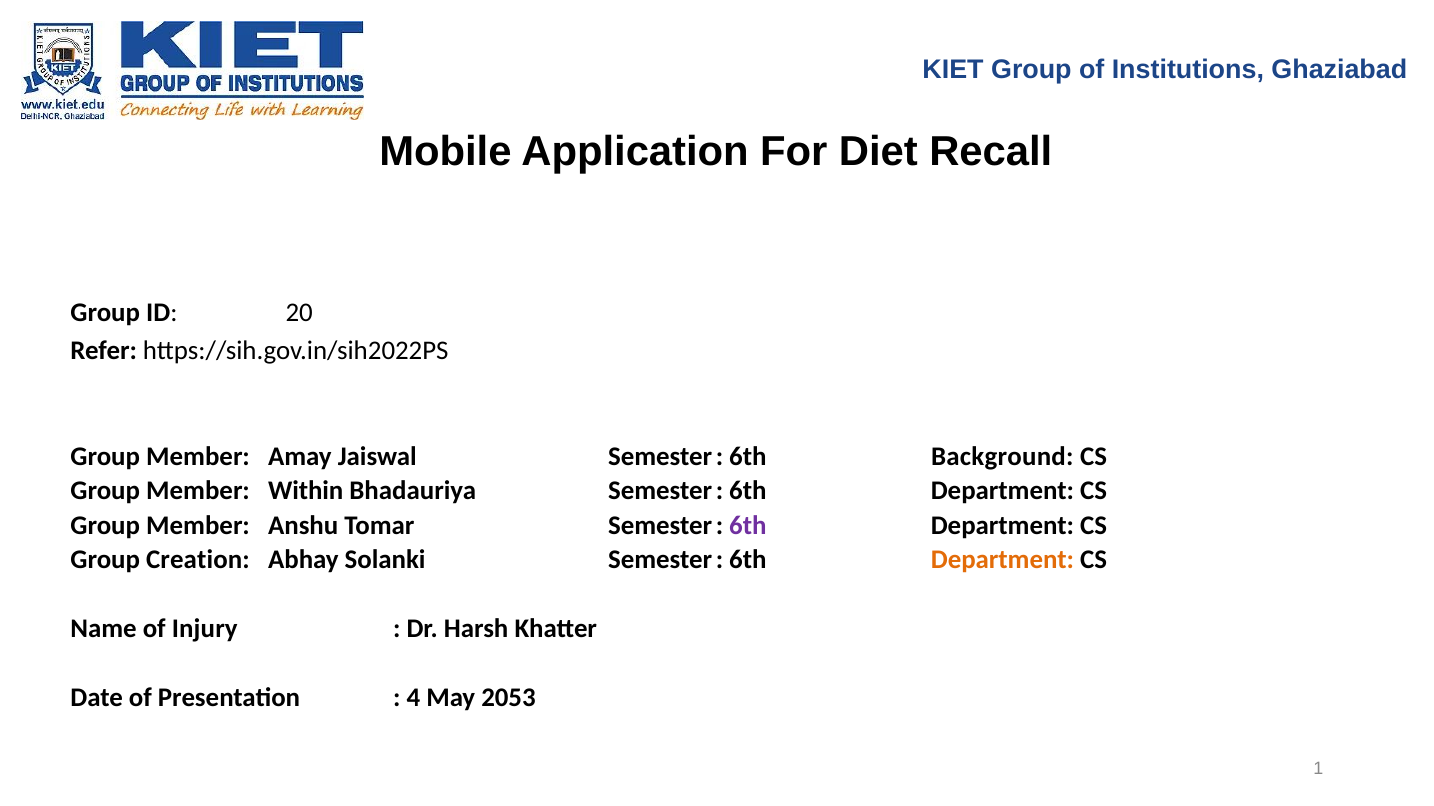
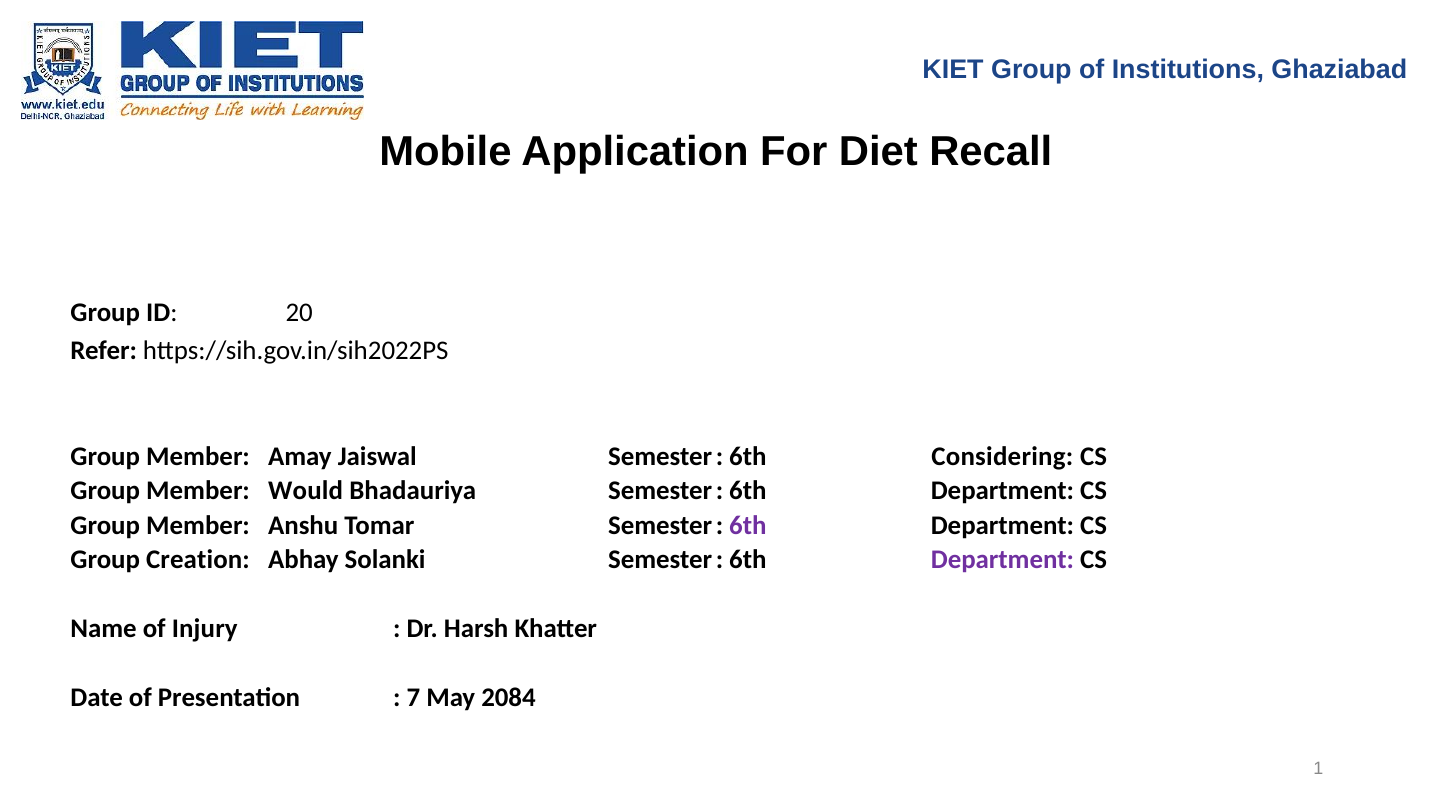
Background: Background -> Considering (1002, 457)
Within: Within -> Would (306, 491)
Department colour: orange -> purple (1002, 560)
4: 4 -> 7 (413, 698)
2053: 2053 -> 2084 (508, 698)
